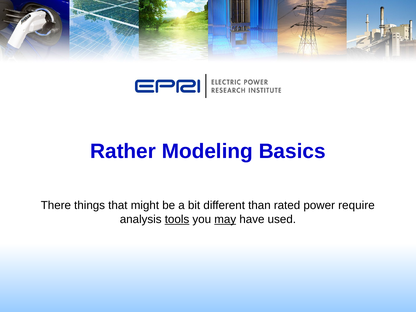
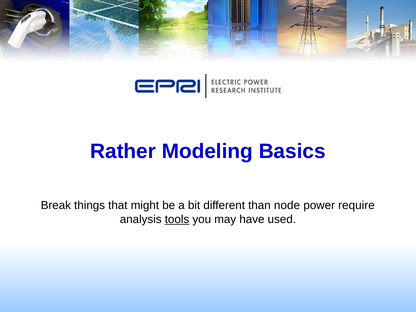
There: There -> Break (56, 205)
rated: rated -> node (287, 205)
may underline: present -> none (225, 219)
